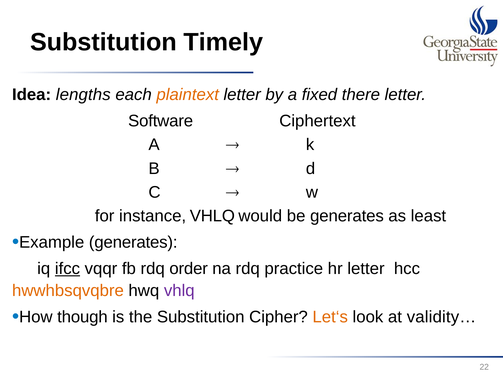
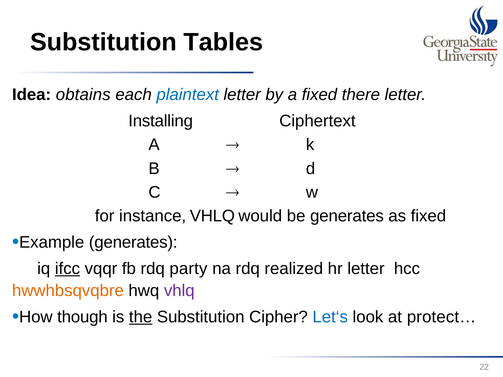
Timely: Timely -> Tables (223, 42)
lengths: lengths -> obtains (83, 95)
plaintext colour: orange -> blue (188, 95)
Software: Software -> Installing (161, 121)
as least: least -> fixed (428, 216)
order: order -> party (188, 269)
practice: practice -> realized (294, 269)
the underline: none -> present (141, 317)
Let‘s colour: orange -> blue (330, 317)
validity…: validity… -> protect… (441, 317)
